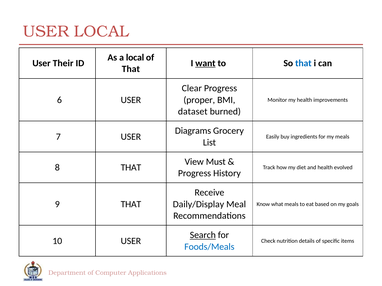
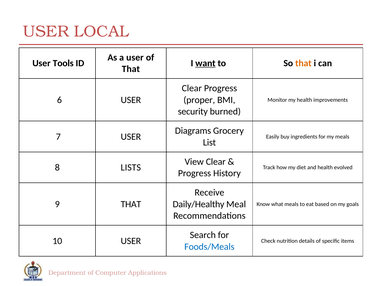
a local: local -> user (135, 58)
Their: Their -> Tools (63, 63)
that colour: blue -> orange (303, 63)
dataset: dataset -> security (193, 112)
View Must: Must -> Clear (216, 162)
8 THAT: THAT -> LISTS (131, 168)
Daily/Display: Daily/Display -> Daily/Healthy (199, 205)
Search underline: present -> none (203, 235)
